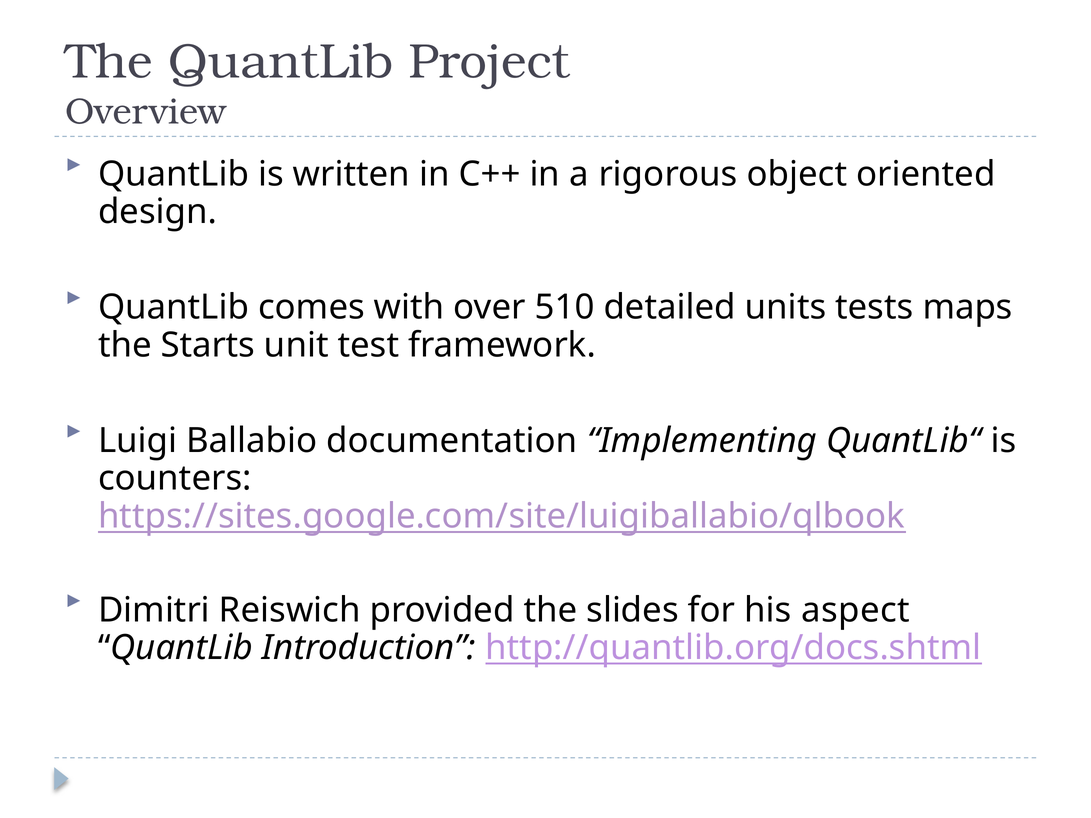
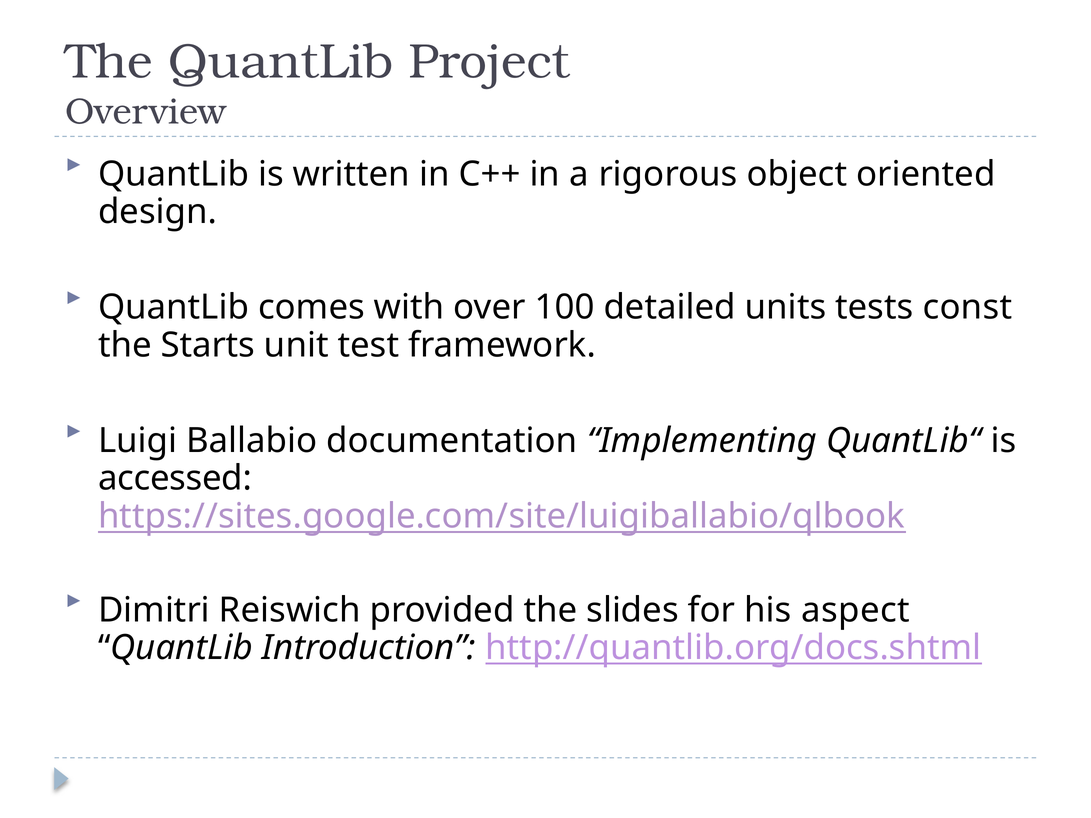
510: 510 -> 100 (565, 308)
maps: maps -> const (967, 308)
counters: counters -> accessed (175, 479)
